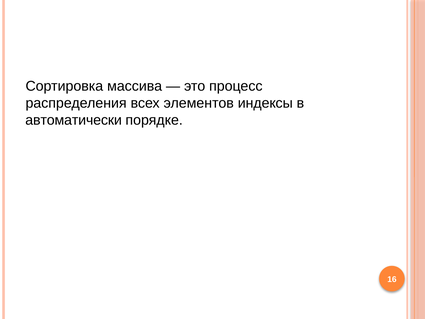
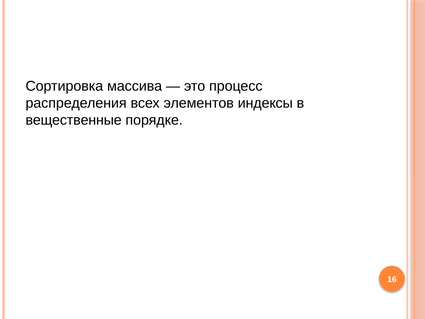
автоматически: автоматически -> вещественные (74, 120)
